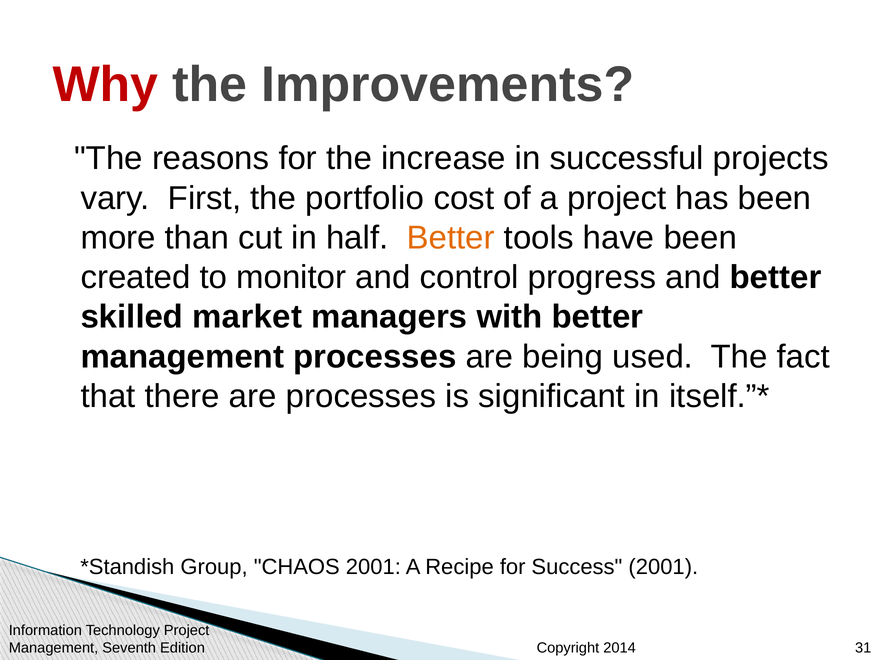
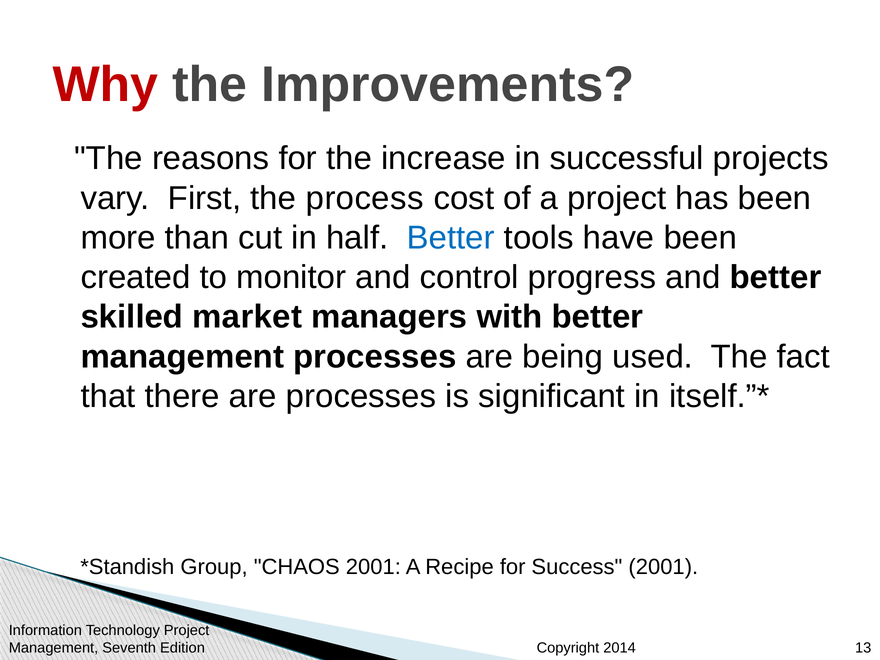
portfolio: portfolio -> process (365, 198)
Better colour: orange -> blue (451, 238)
31: 31 -> 13 (863, 648)
